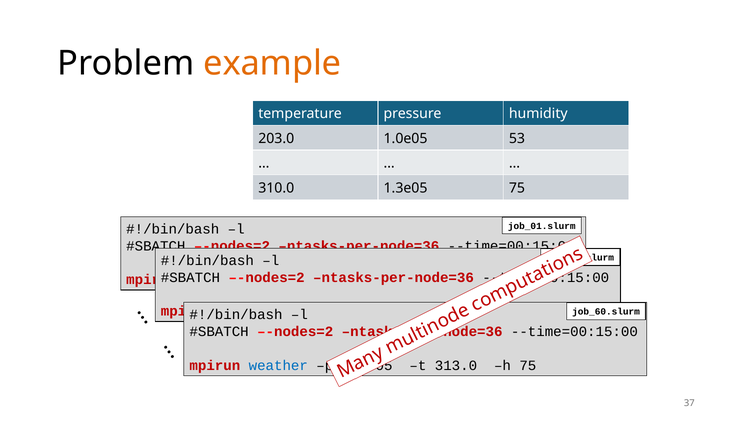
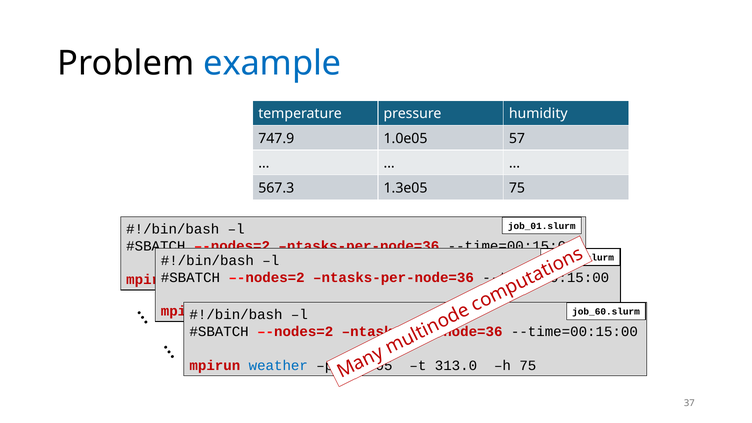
example colour: orange -> blue (272, 63)
203.0: 203.0 -> 747.9 (276, 138)
53: 53 -> 57 (517, 138)
310.0: 310.0 -> 567.3 (276, 188)
